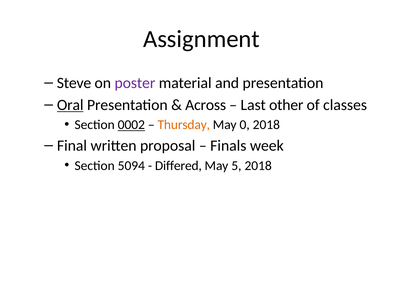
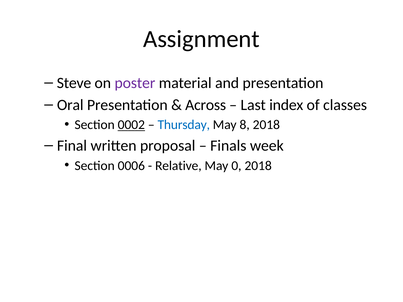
Oral underline: present -> none (70, 105)
other: other -> index (286, 105)
Thursday colour: orange -> blue (184, 125)
0: 0 -> 8 (245, 125)
5094: 5094 -> 0006 (131, 166)
Differed: Differed -> Relative (178, 166)
5: 5 -> 0 (236, 166)
